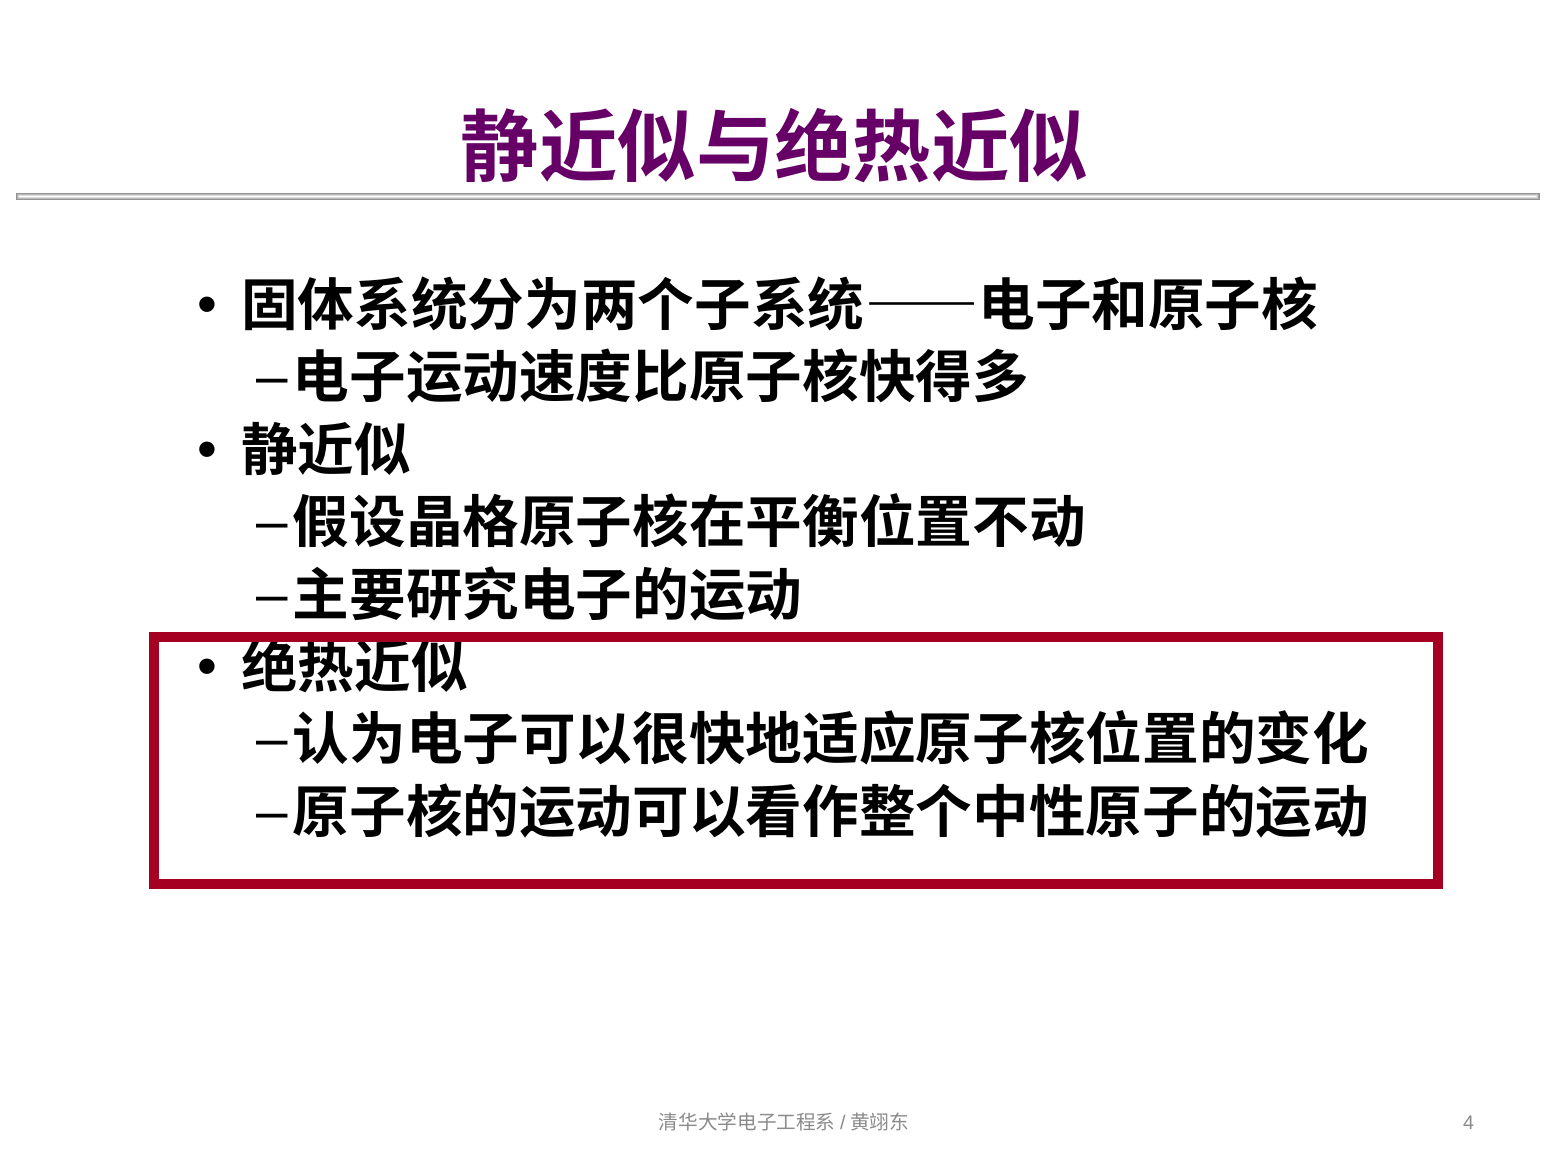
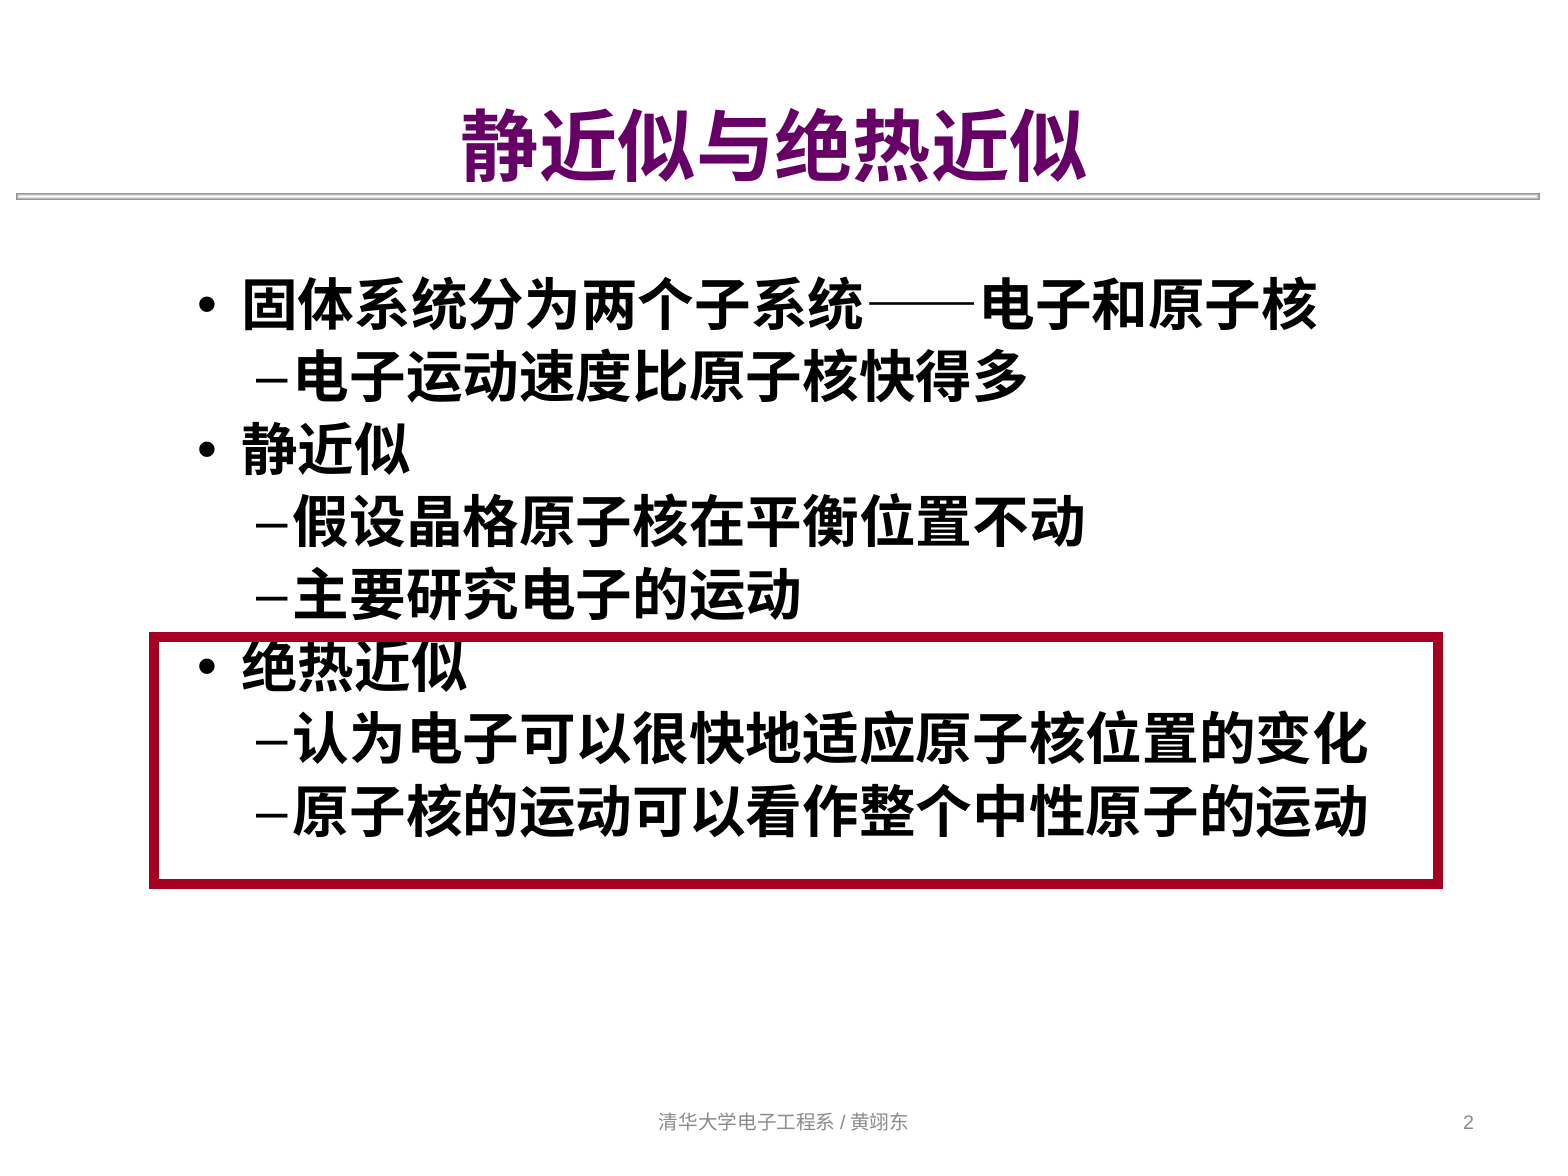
4: 4 -> 2 (1469, 1123)
